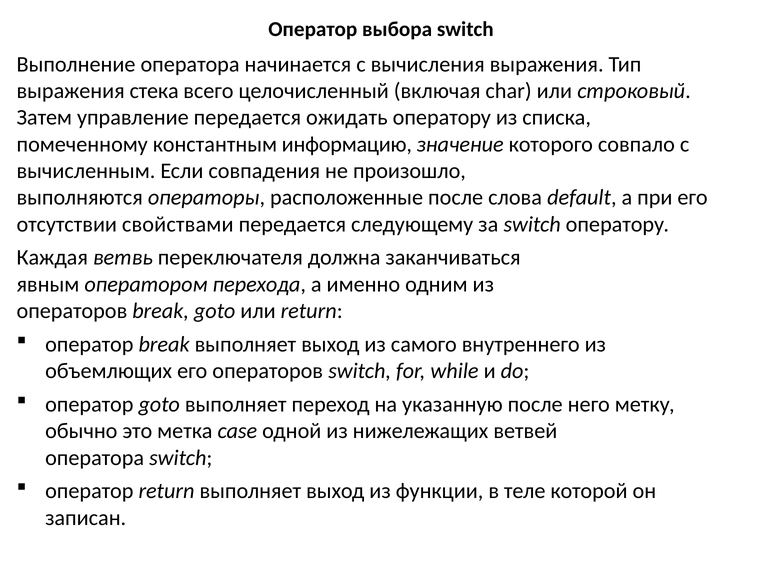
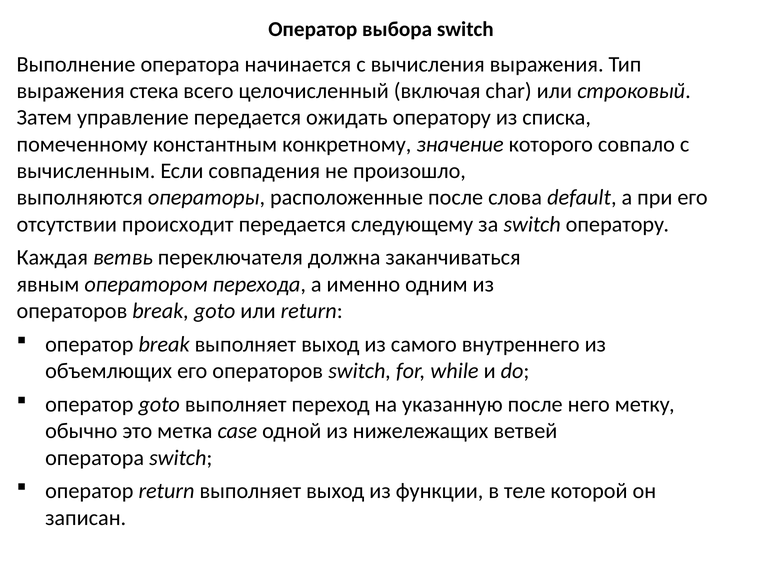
информацию: информацию -> конкретному (347, 144)
свойствами: свойствами -> происходит (178, 224)
